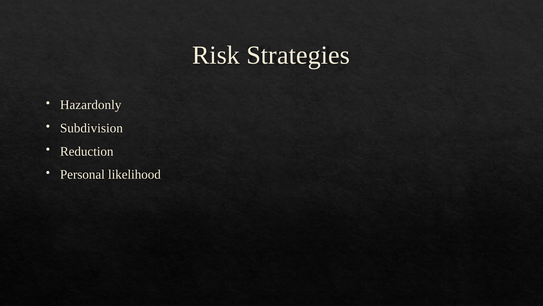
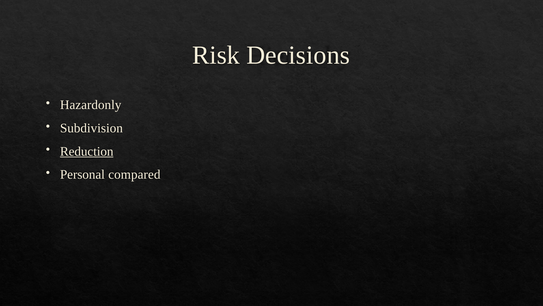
Strategies: Strategies -> Decisions (298, 55)
Reduction underline: none -> present (87, 151)
likelihood: likelihood -> compared (134, 174)
